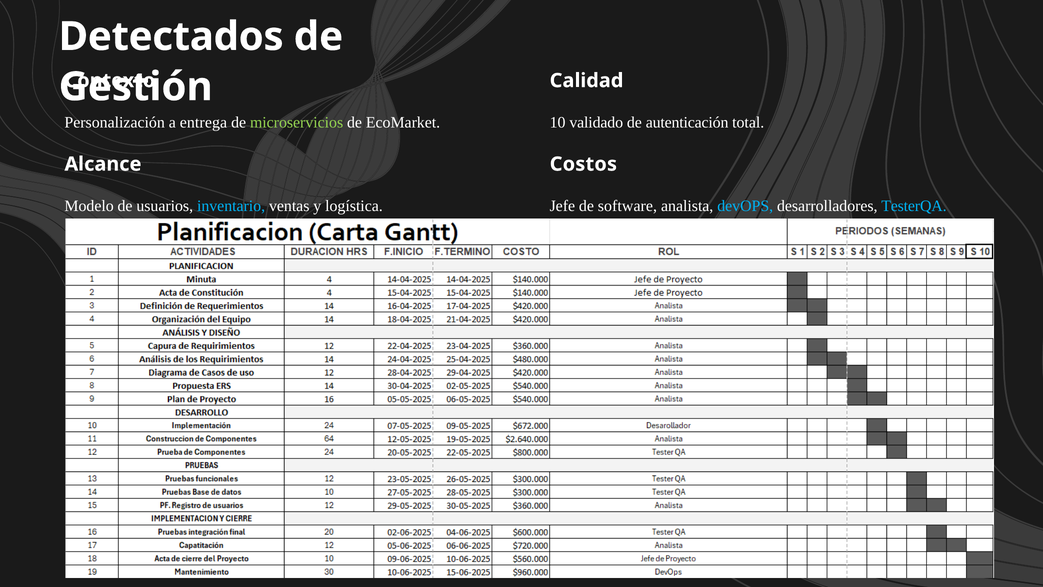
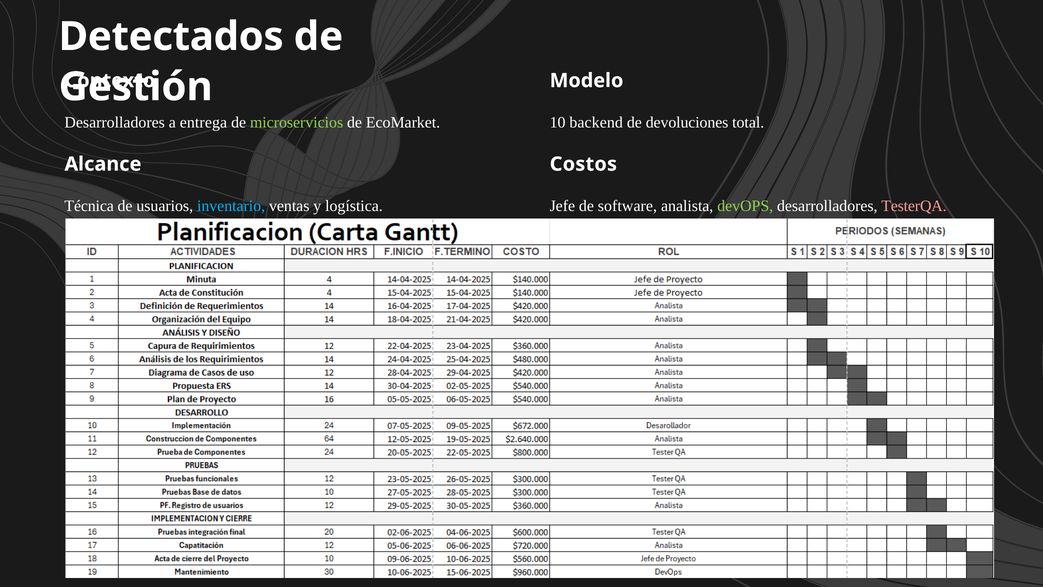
Calidad: Calidad -> Modelo (587, 81)
Personalización: Personalización -> Desarrolladores (115, 123)
validado: validado -> backend (596, 123)
autenticación: autenticación -> devoluciones (687, 123)
Modelo: Modelo -> Técnica (89, 206)
devOPS colour: light blue -> light green (745, 206)
TesterQA colour: light blue -> pink (914, 206)
